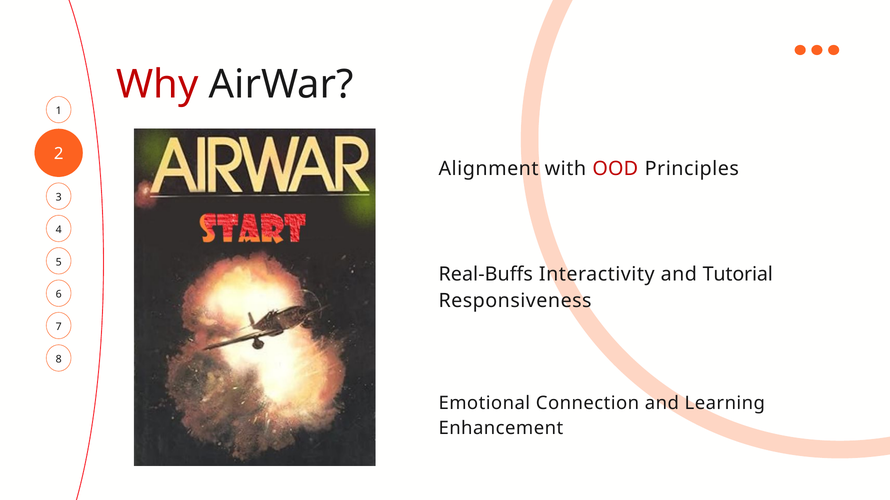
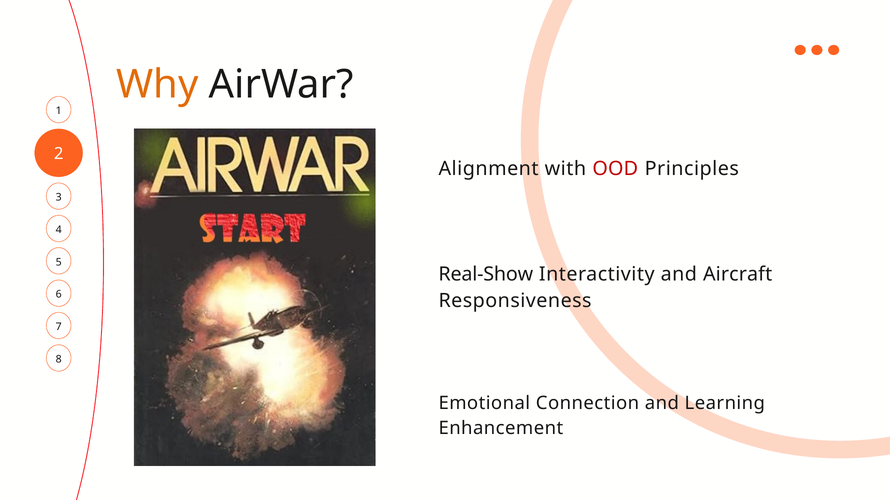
Why colour: red -> orange (157, 85)
Real-Buffs: Real-Buffs -> Real-Show (486, 275)
Tutorial: Tutorial -> Aircraft (738, 275)
